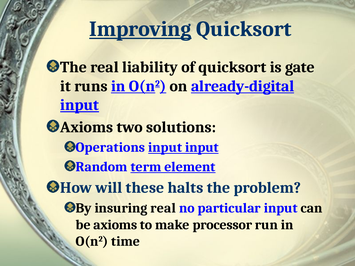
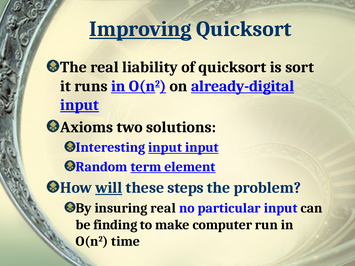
gate: gate -> sort (300, 67)
Operations: Operations -> Interesting (110, 148)
will underline: none -> present (109, 188)
halts: halts -> steps (186, 188)
be axioms: axioms -> finding (115, 225)
processor: processor -> computer (222, 225)
